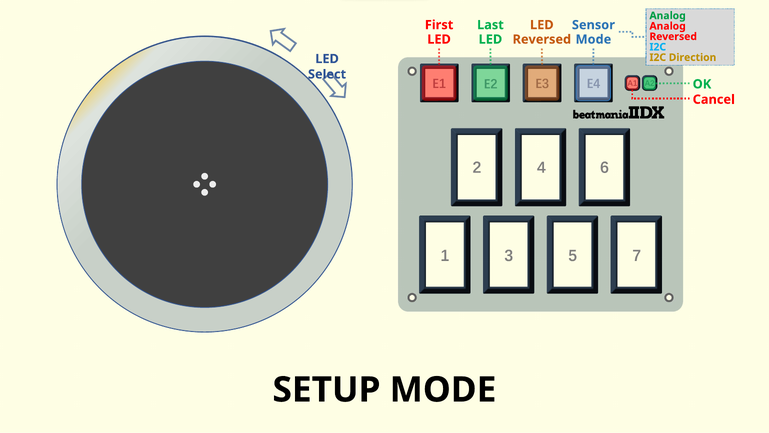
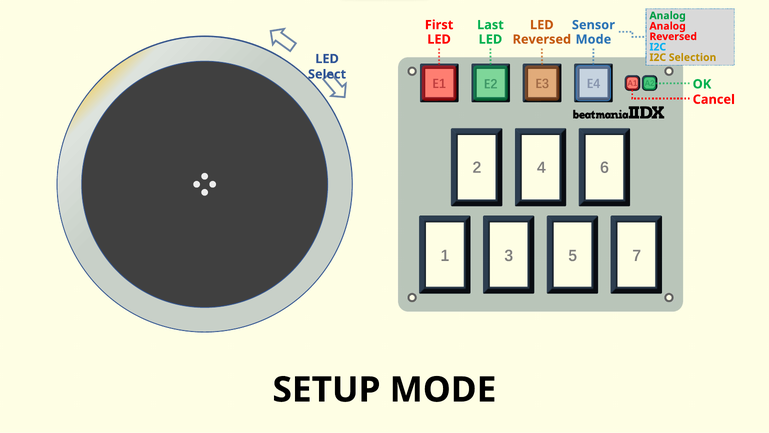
Direction: Direction -> Selection (693, 57)
